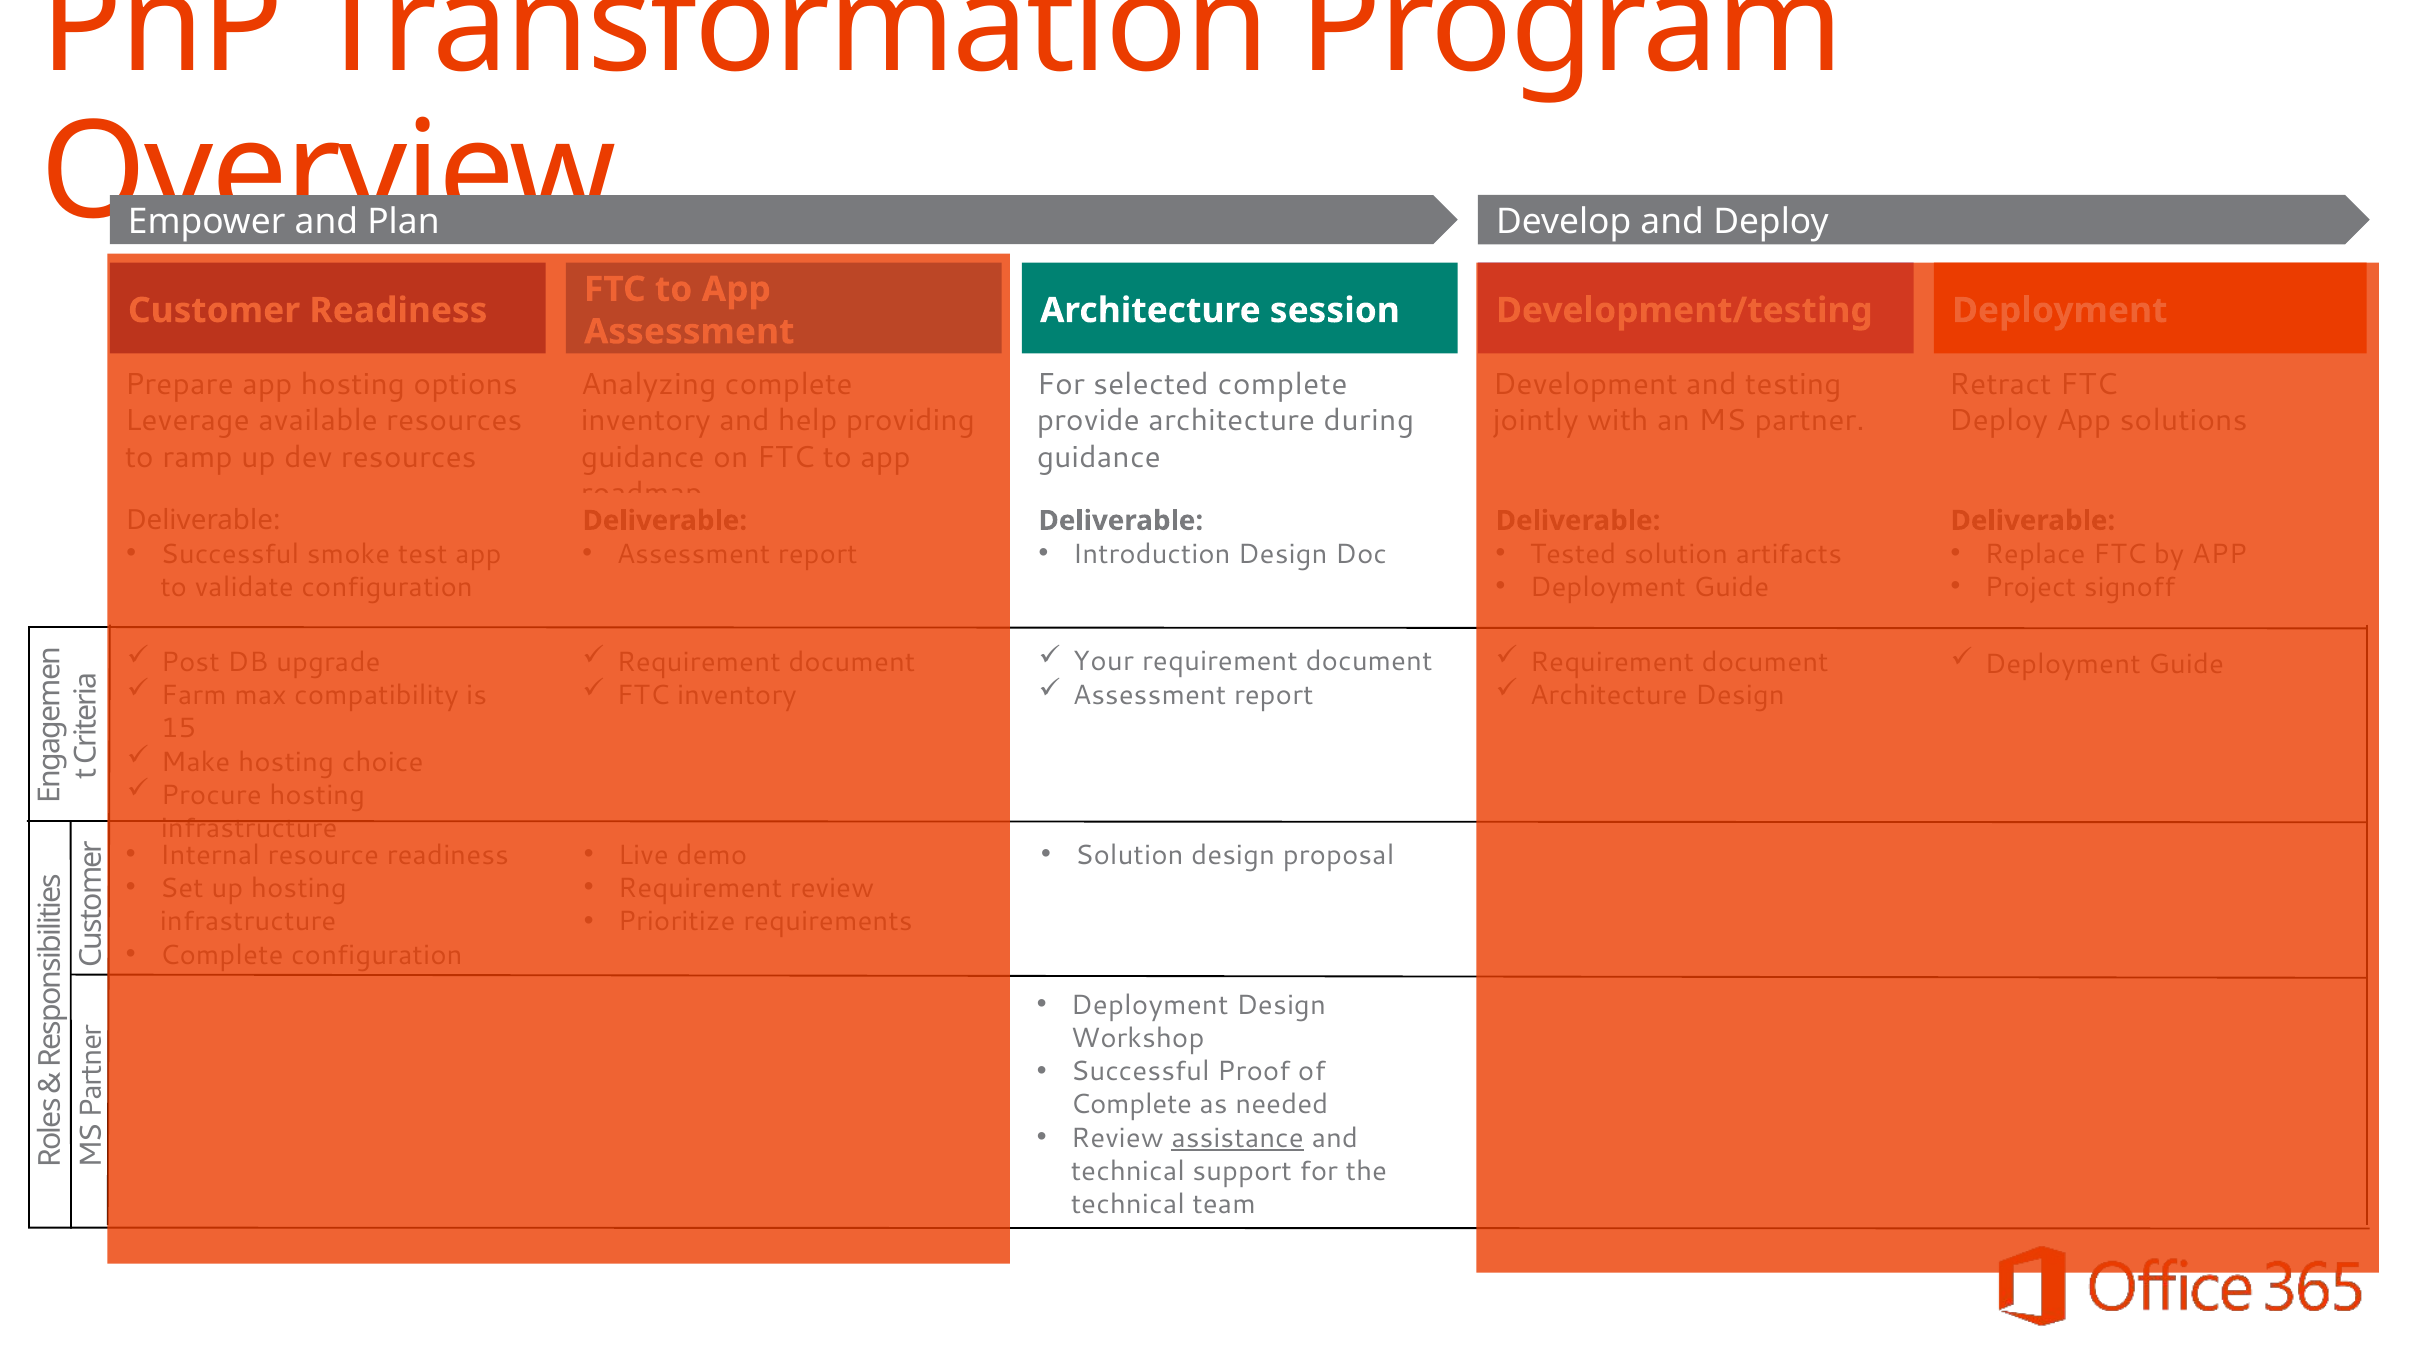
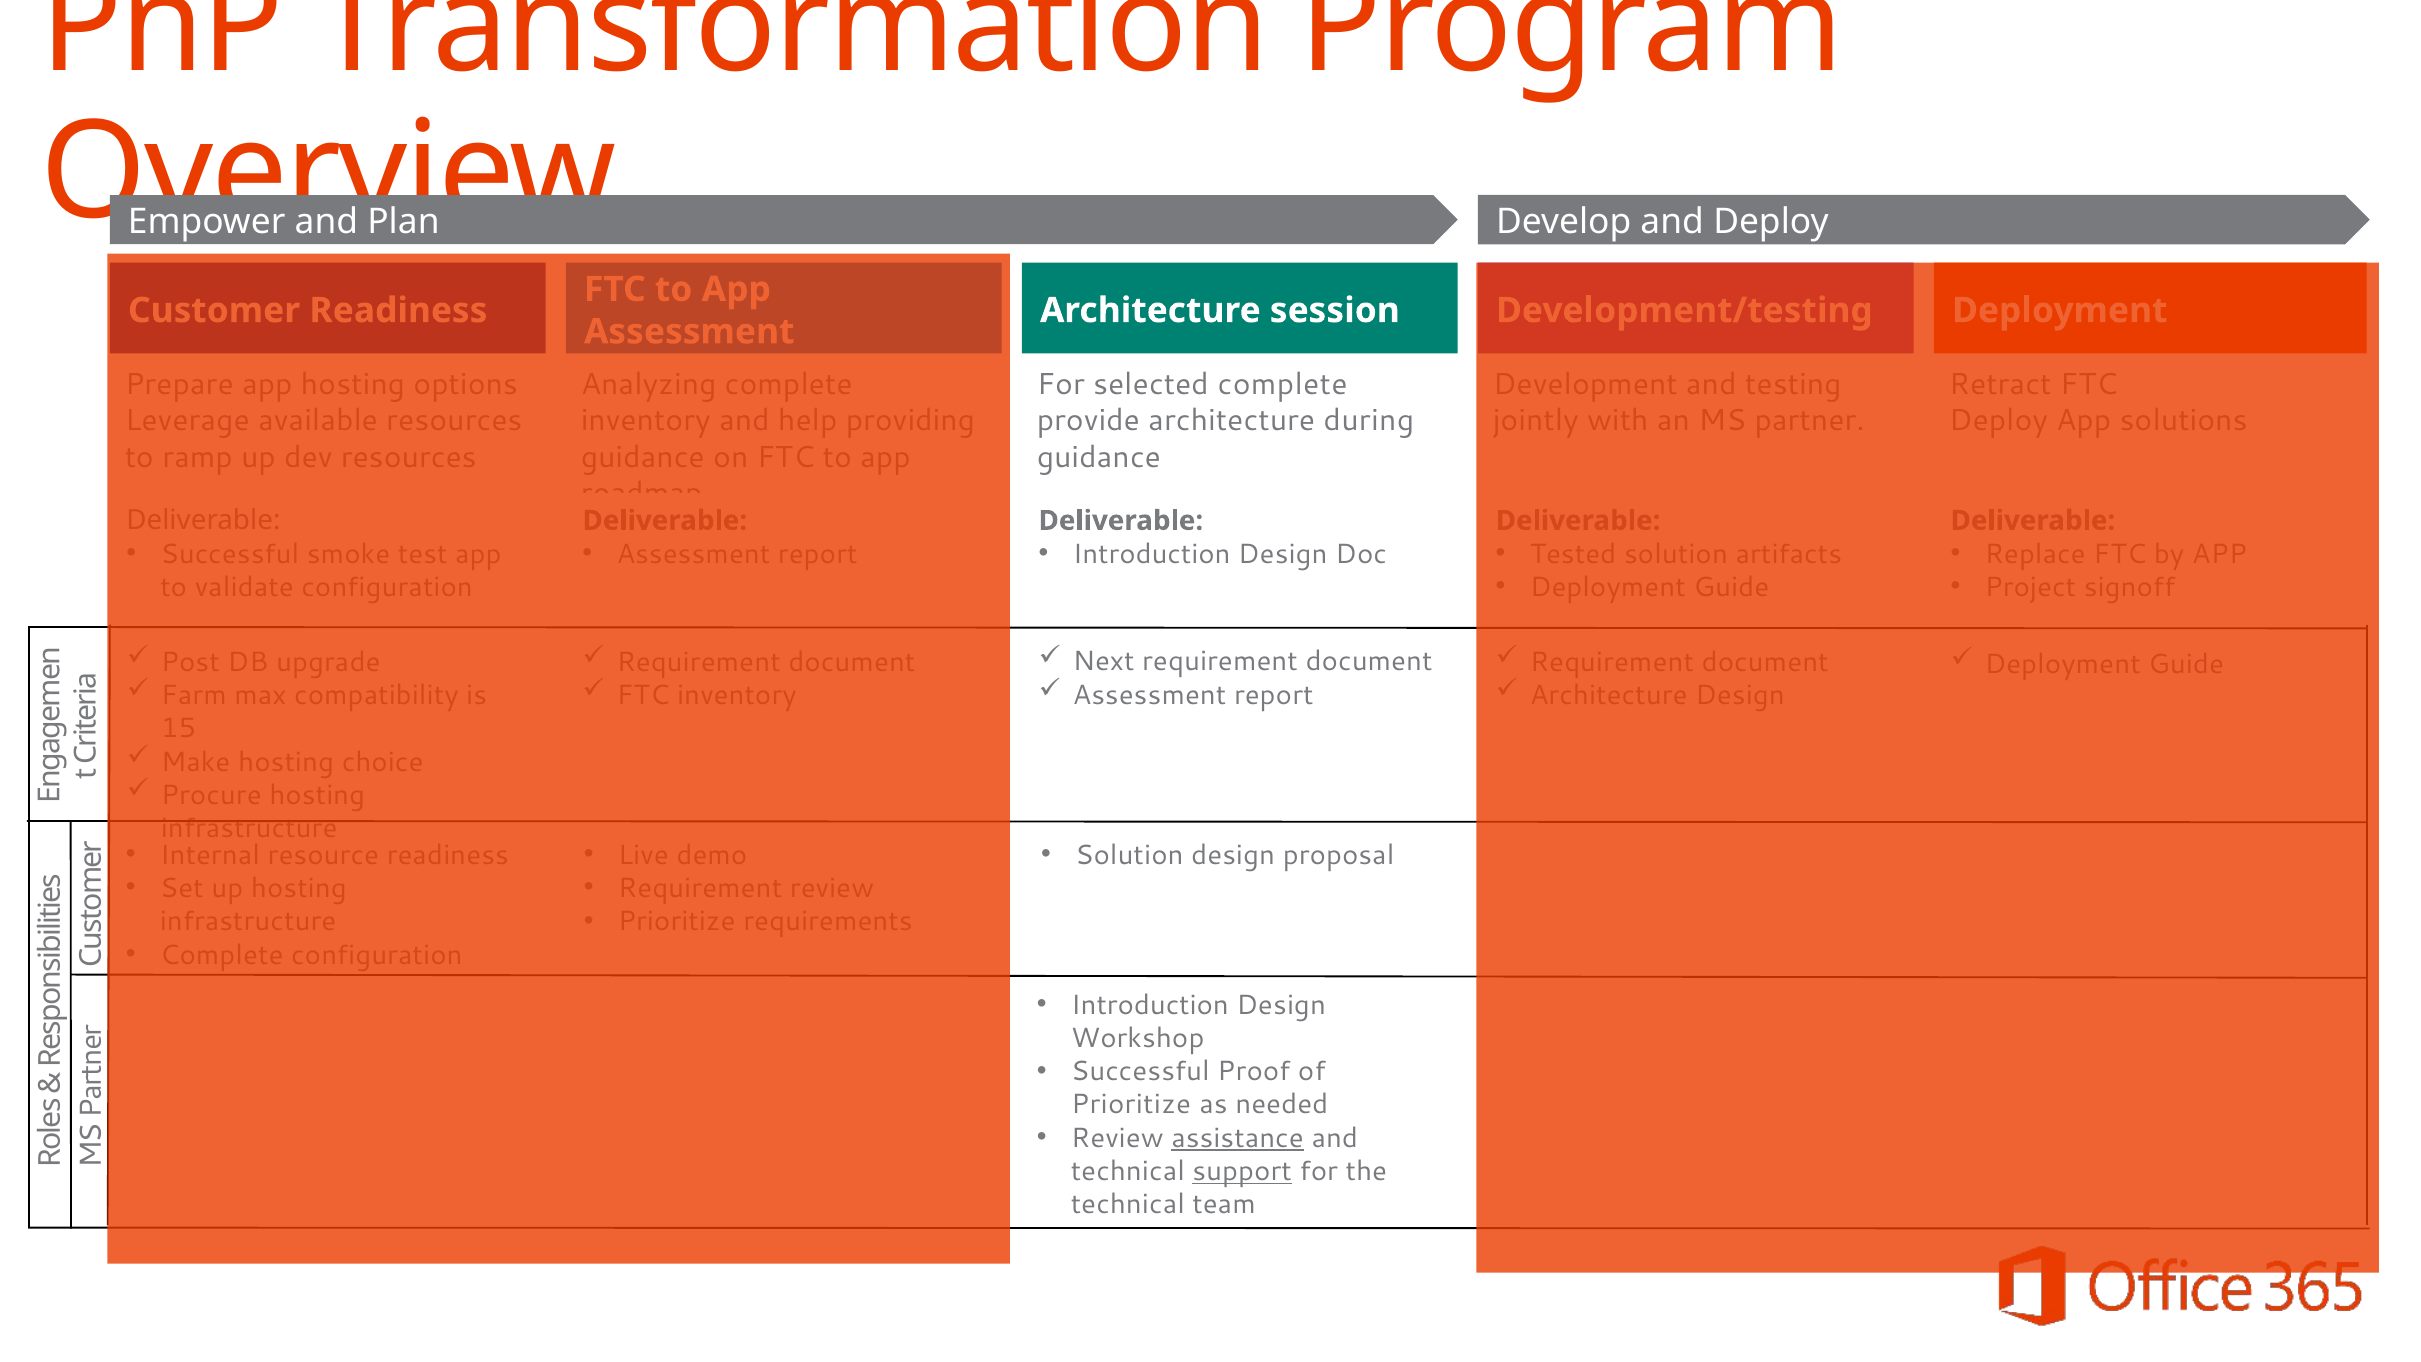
Your: Your -> Next (1104, 662)
Deployment: Deployment -> Introduction (1150, 1005)
Complete: Complete -> Prioritize (1131, 1105)
support underline: none -> present (1242, 1172)
